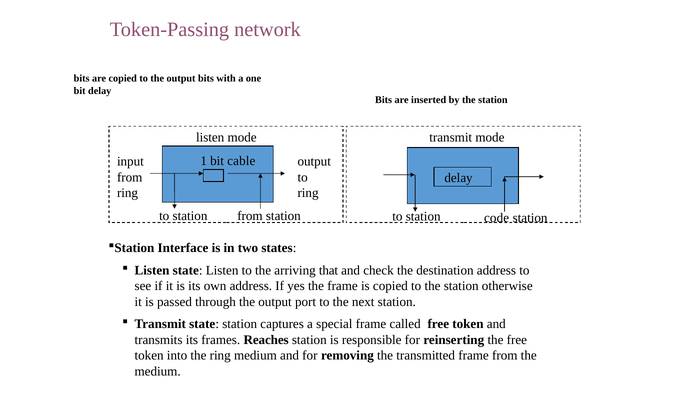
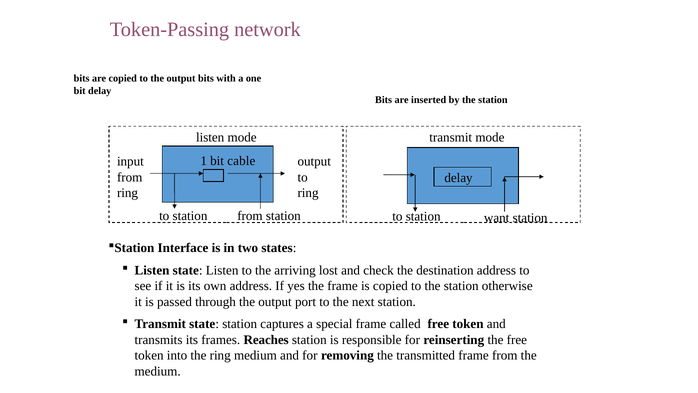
code: code -> want (497, 218)
that: that -> lost (328, 270)
